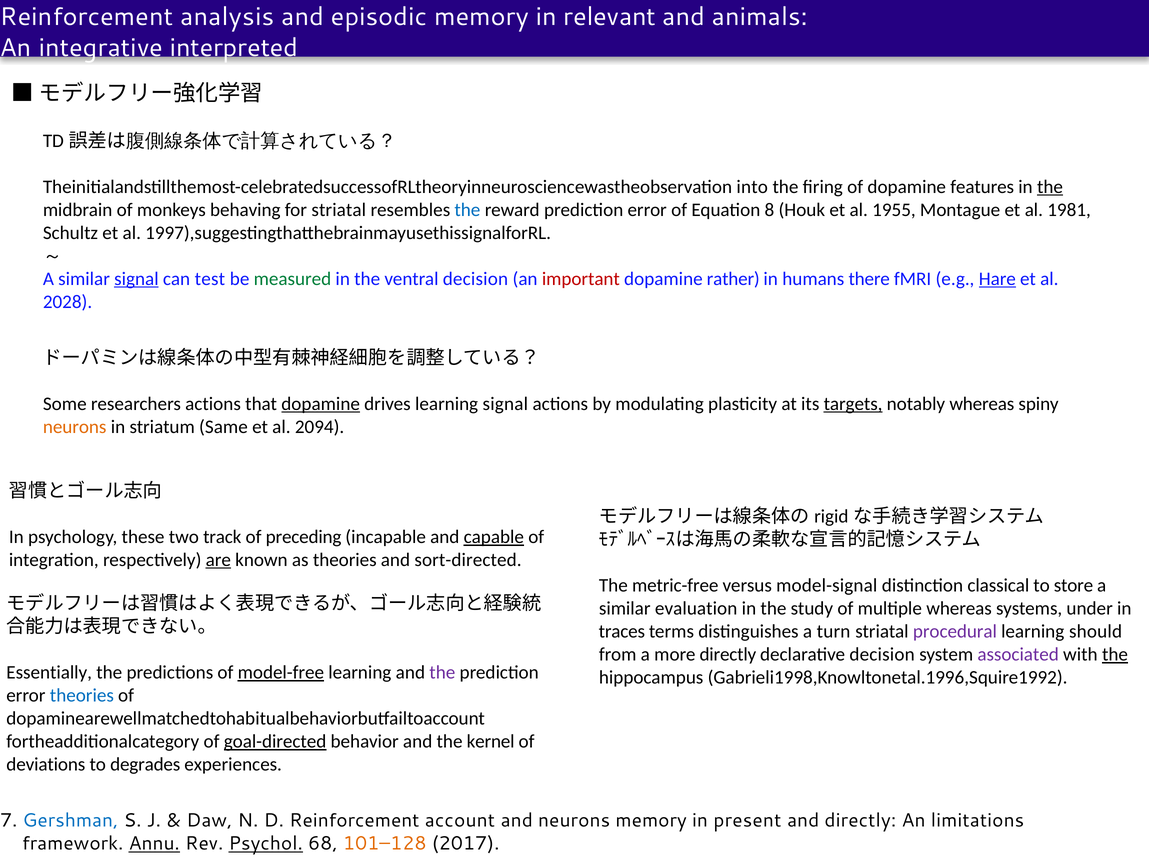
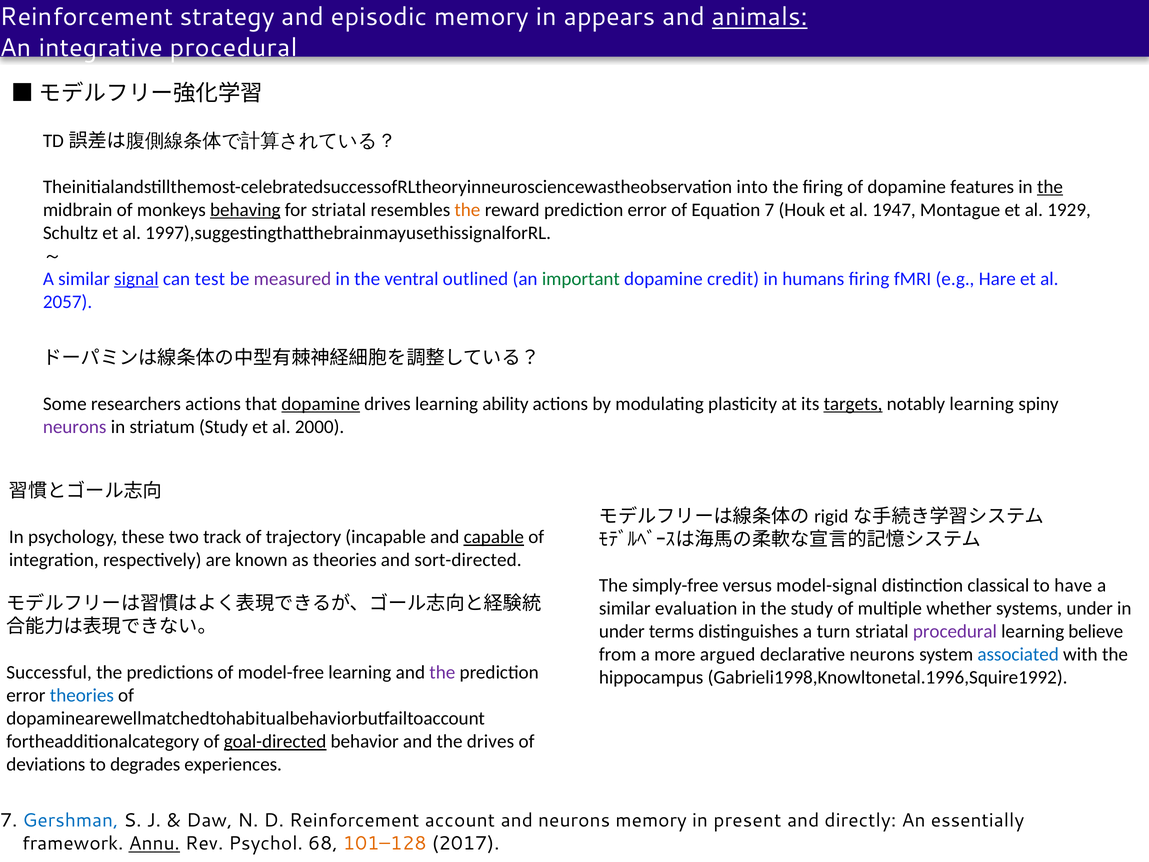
analysis: analysis -> strategy (227, 17)
relevant: relevant -> appears (610, 17)
animals underline: none -> present (760, 17)
integrative interpreted: interpreted -> procedural (234, 48)
behaving underline: none -> present (245, 210)
the colour: blue -> orange (467, 210)
Equation 8: 8 -> 7 (769, 210)
1955: 1955 -> 1947 (894, 210)
1981: 1981 -> 1929 (1069, 210)
measured colour: green -> purple (292, 279)
ventral decision: decision -> outlined (475, 279)
important colour: red -> green (581, 279)
rather: rather -> credit (733, 279)
humans there: there -> ﬁring (869, 279)
Hare underline: present -> none (997, 279)
2028: 2028 -> 2057 (68, 302)
learning signal: signal -> ability (505, 404)
notably whereas: whereas -> learning (982, 404)
neurons colour: orange -> purple (75, 427)
striatum Same: Same -> Study (224, 427)
2094: 2094 -> 2000 (320, 427)
preceding: preceding -> trajectory (304, 537)
are underline: present -> none (218, 560)
metric-free: metric-free -> simply-free (675, 585)
store: store -> have (1073, 585)
multiple whereas: whereas -> whether (959, 608)
traces: traces -> under (622, 631)
should: should -> believe (1096, 631)
more directly: directly -> argued (728, 654)
declarative decision: decision -> neurons (882, 654)
associated colour: purple -> blue (1018, 654)
the underline: present -> none (1115, 654)
Essentially: Essentially -> Successful (49, 672)
model-free underline: present -> none (281, 672)
the kernel: kernel -> drives (490, 741)
limitations: limitations -> essentially (978, 820)
Psychol underline: present -> none (266, 843)
